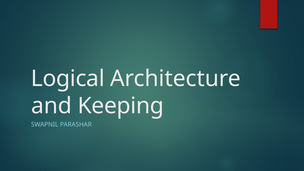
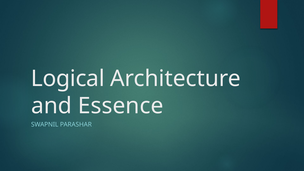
Keeping: Keeping -> Essence (121, 106)
